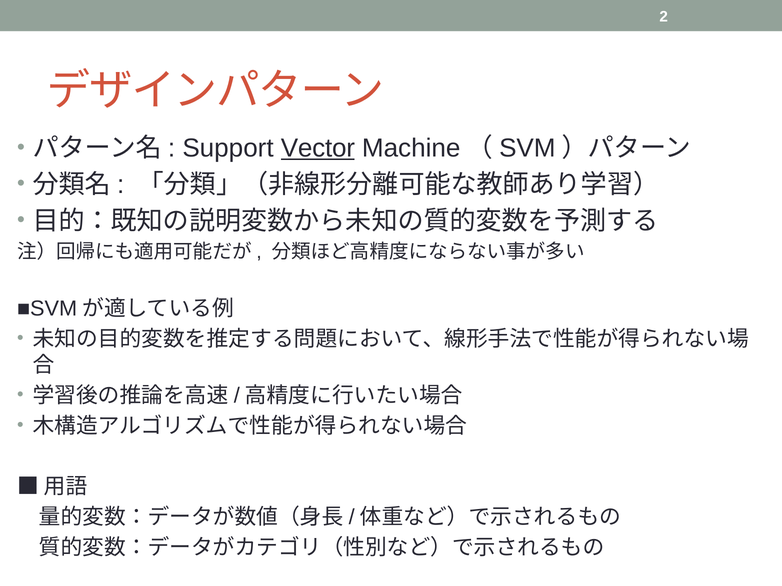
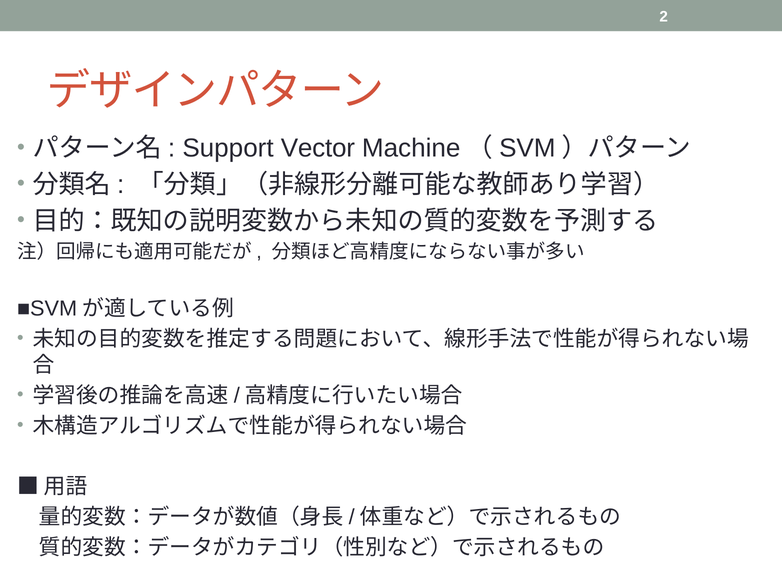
Vector underline: present -> none (318, 148)
